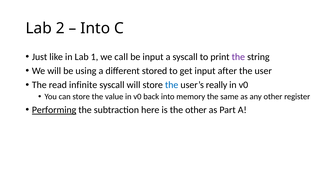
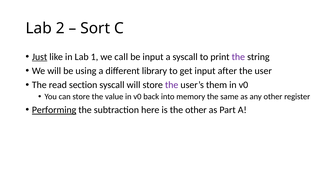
Into: Into -> Sort (95, 28)
Just underline: none -> present (40, 57)
stored: stored -> library (154, 71)
infinite: infinite -> section (83, 85)
the colour: blue -> purple (172, 85)
really: really -> them (217, 85)
